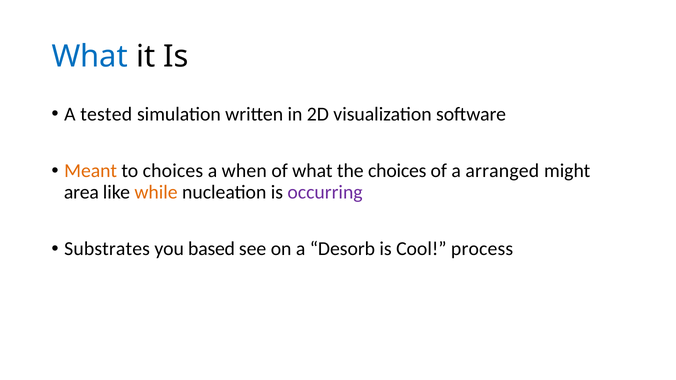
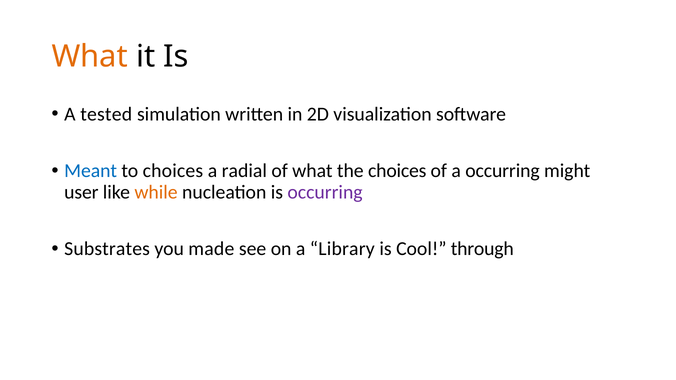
What colour: blue -> orange (90, 57)
Meant colour: orange -> blue (91, 171)
when: when -> radial (244, 171)
a arranged: arranged -> occurring (502, 171)
area: area -> user (81, 192)
based: based -> made (211, 249)
Desorb: Desorb -> Library (342, 249)
process: process -> through (482, 249)
